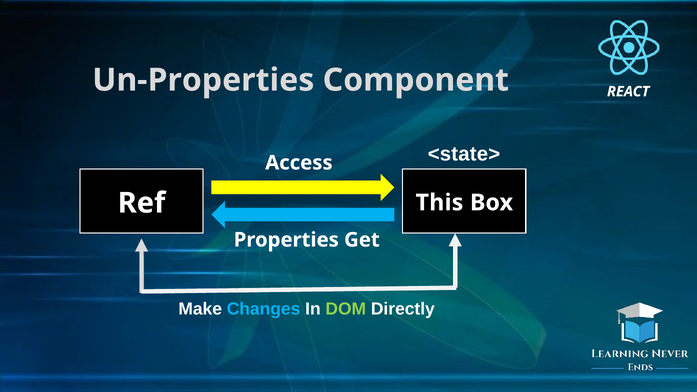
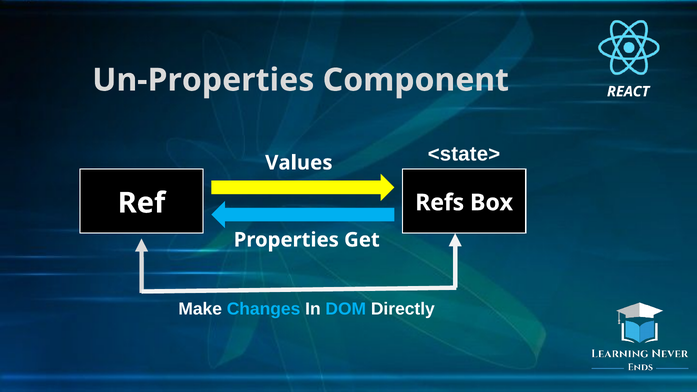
Access: Access -> Values (299, 163)
This: This -> Refs (440, 203)
DOM colour: light green -> light blue (346, 309)
